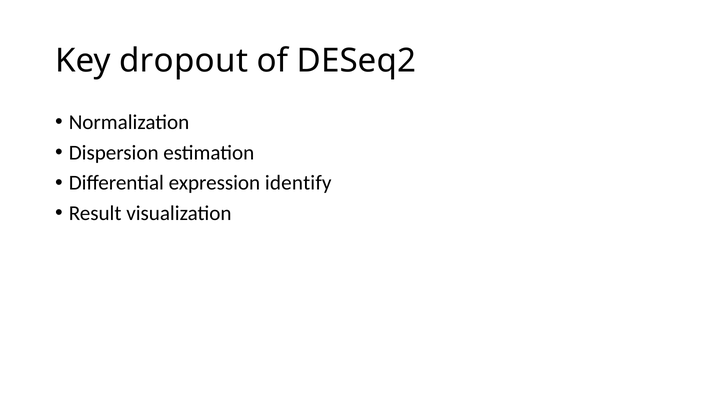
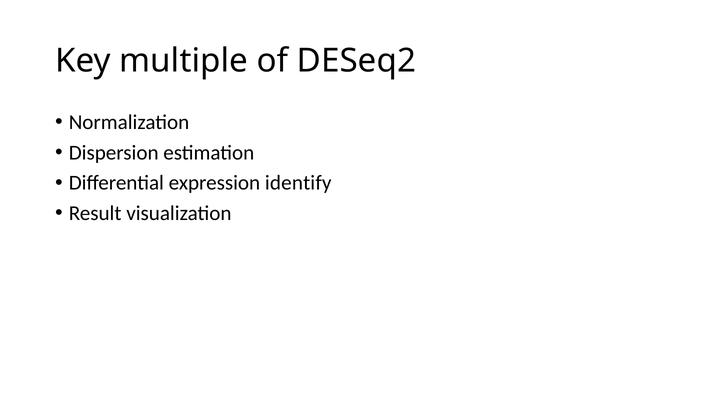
dropout: dropout -> multiple (184, 61)
